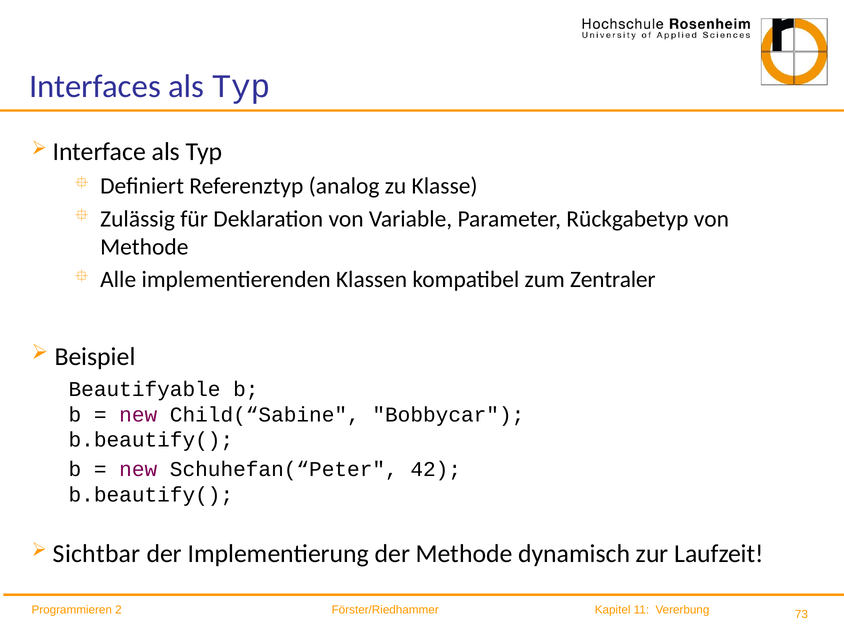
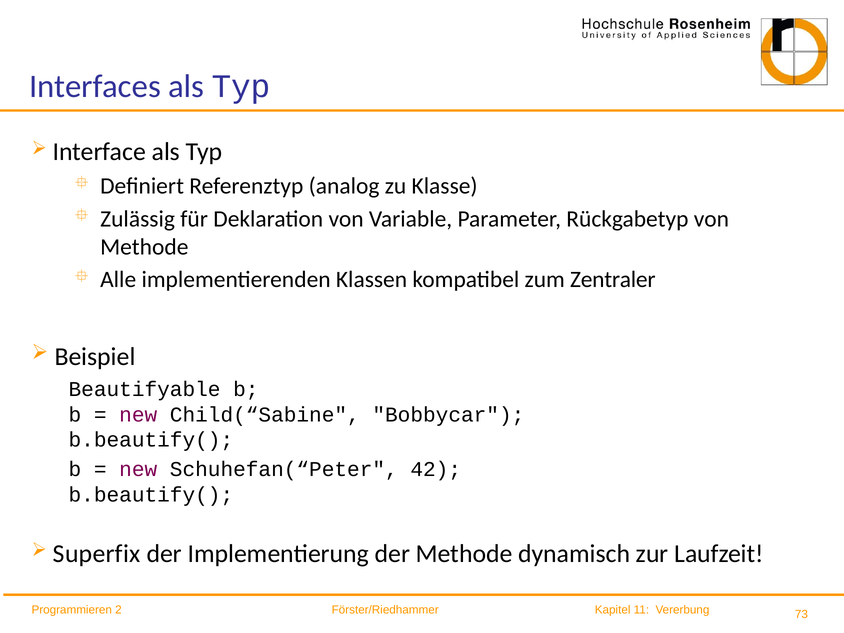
Sichtbar: Sichtbar -> Superfix (97, 554)
